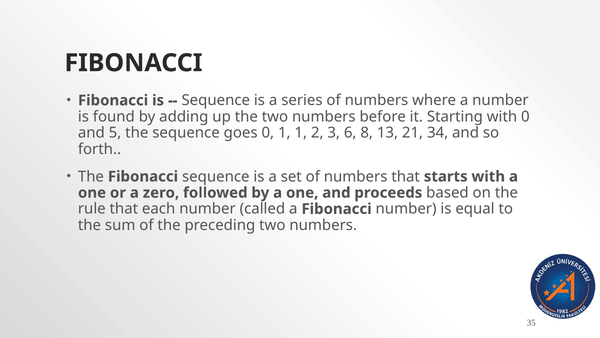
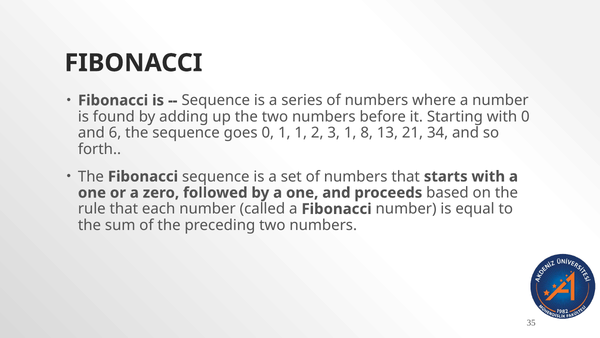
5: 5 -> 6 (115, 133)
3 6: 6 -> 1 (350, 133)
